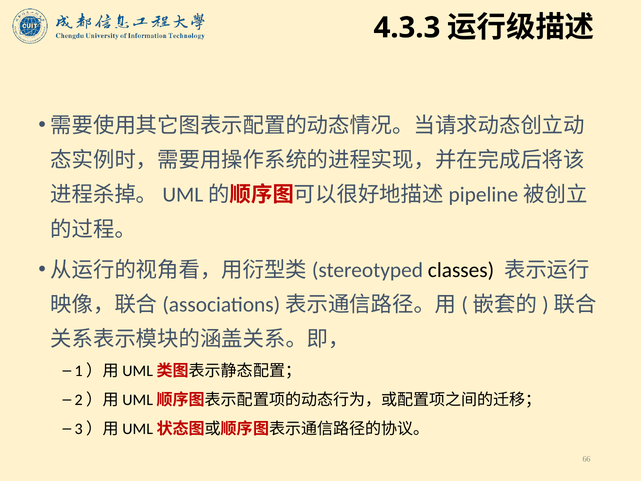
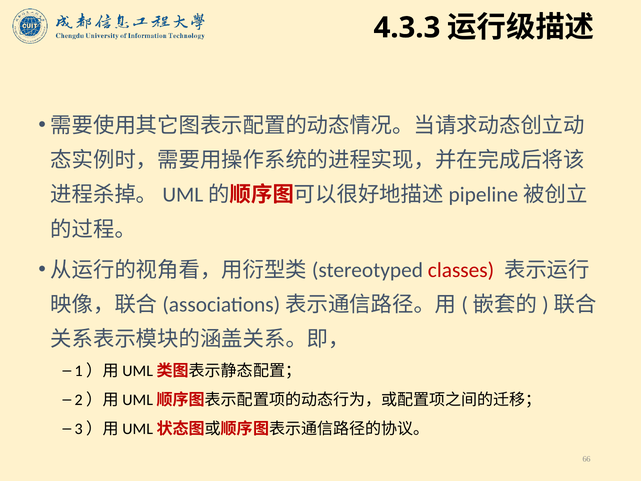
classes colour: black -> red (461, 270)
